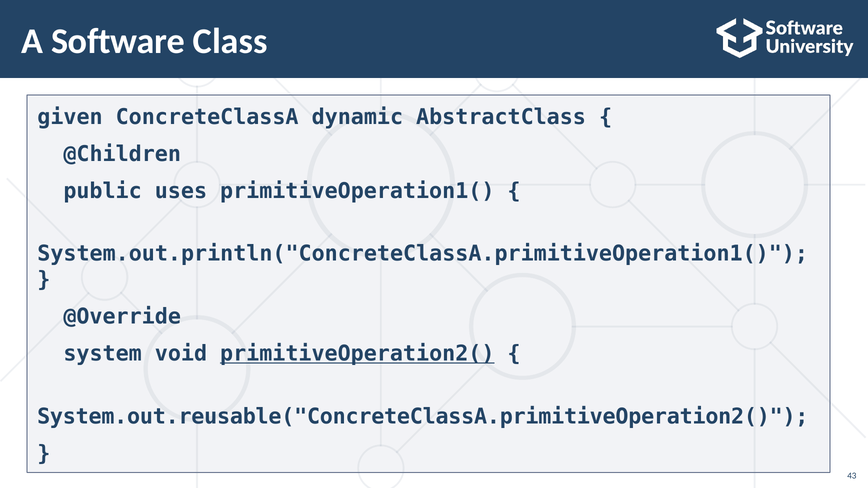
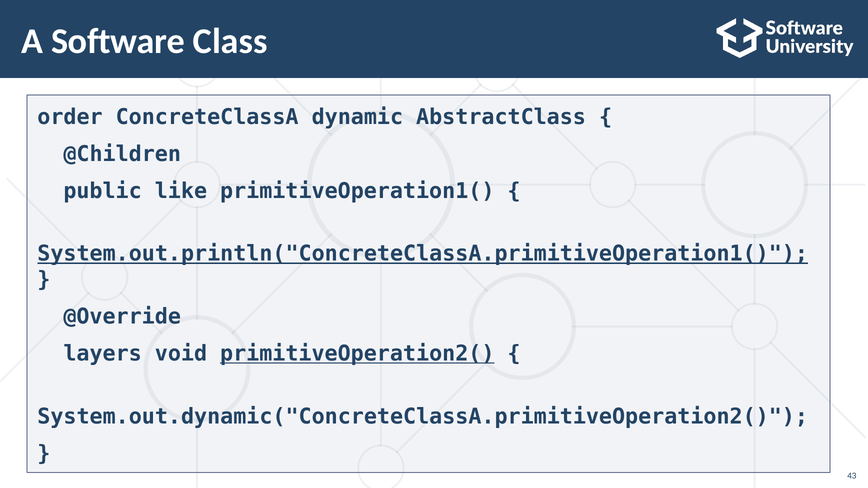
given: given -> order (70, 117)
uses: uses -> like (181, 191)
System.out.println("ConcreteClassA.primitiveOperation1( underline: none -> present (423, 254)
system: system -> layers (103, 354)
System.out.reusable("ConcreteClassA.primitiveOperation2(: System.out.reusable("ConcreteClassA.primitiveOperation2( -> System.out.dynamic("ConcreteClassA.primitiveOperation2( (423, 417)
